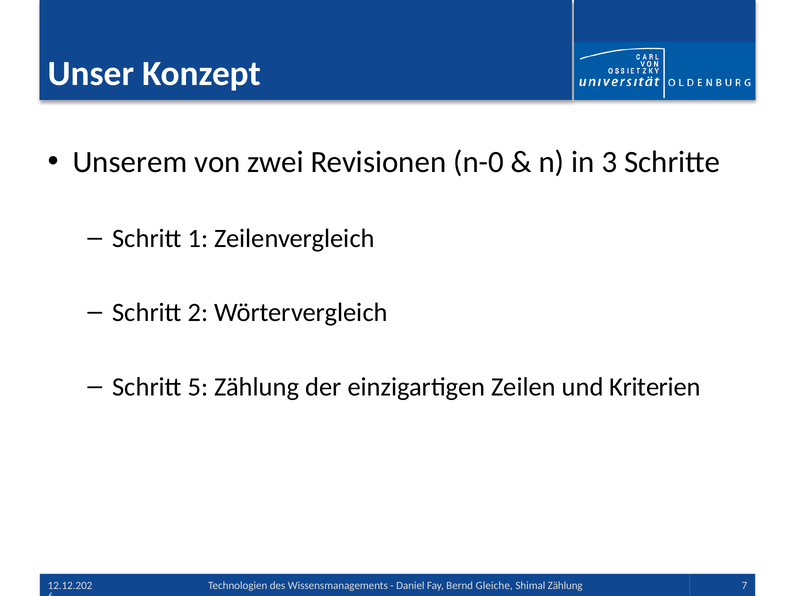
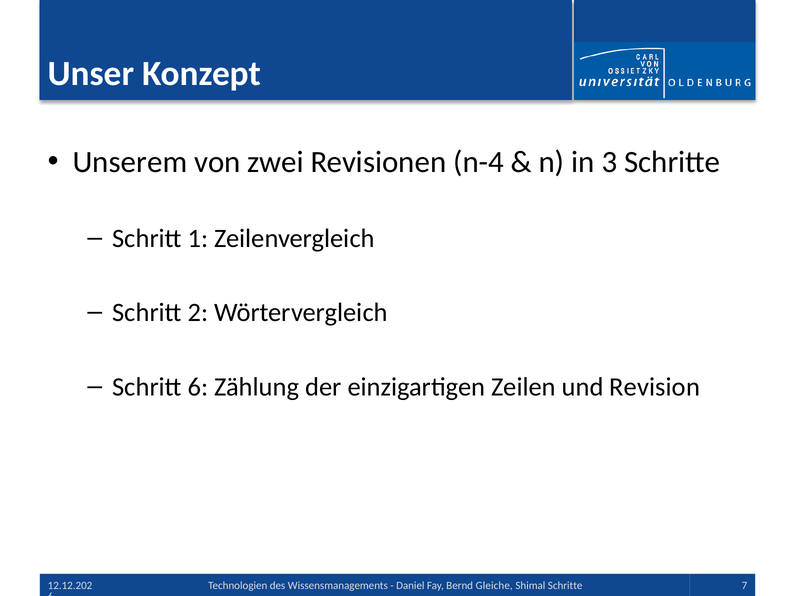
n-0: n-0 -> n-4 (479, 162)
Schritt 5: 5 -> 6 (198, 387)
Kriterien: Kriterien -> Revision (655, 387)
Shimal Zählung: Zählung -> Schritte (565, 586)
